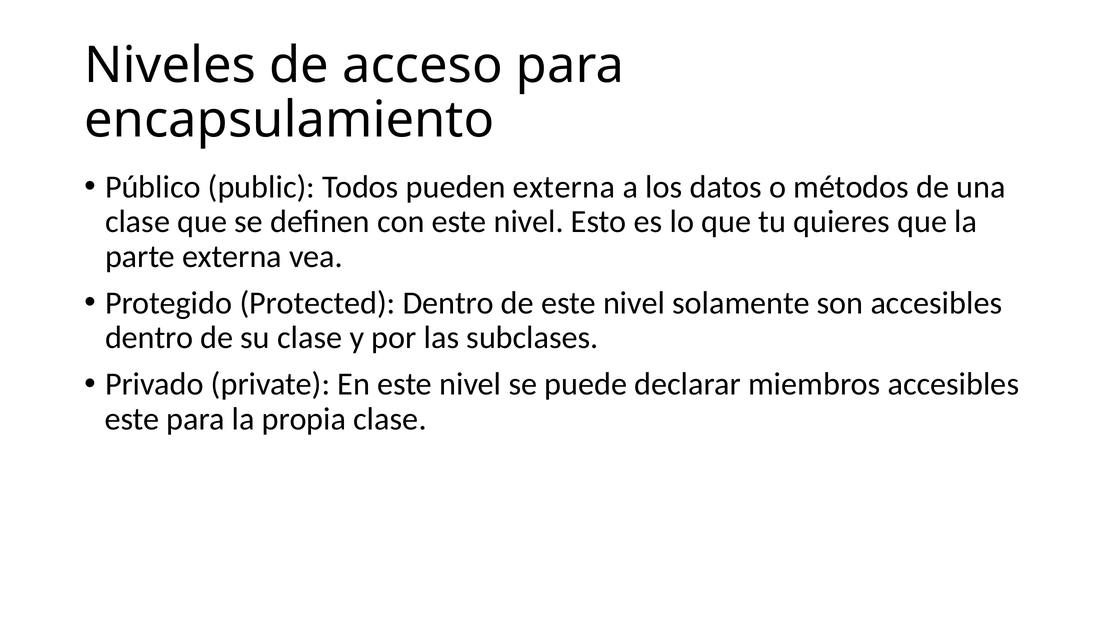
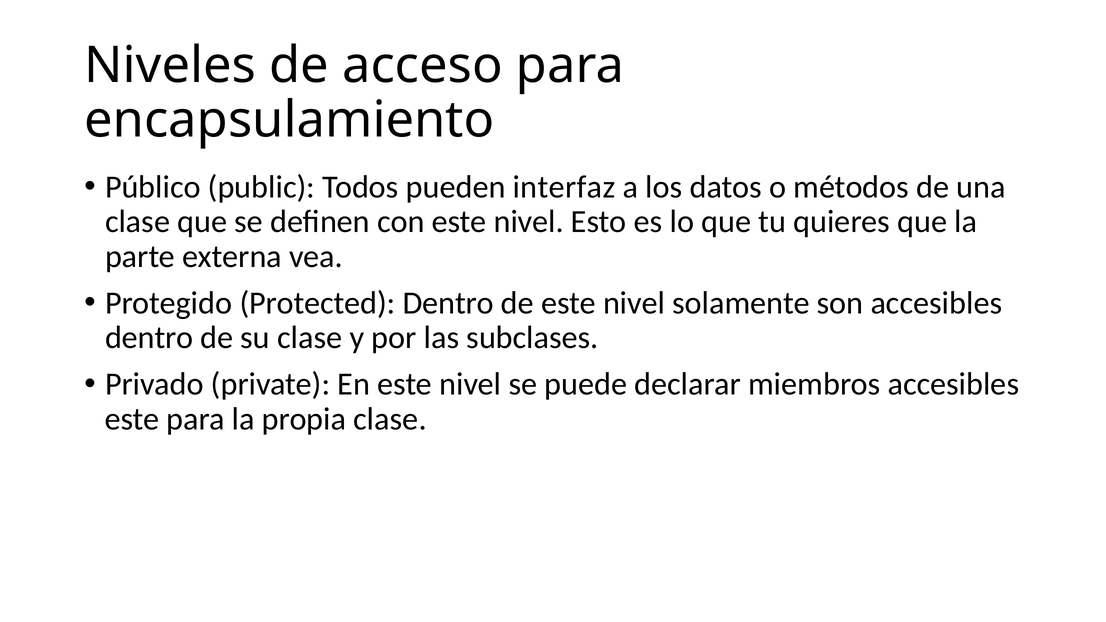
pueden externa: externa -> interfaz (564, 187)
